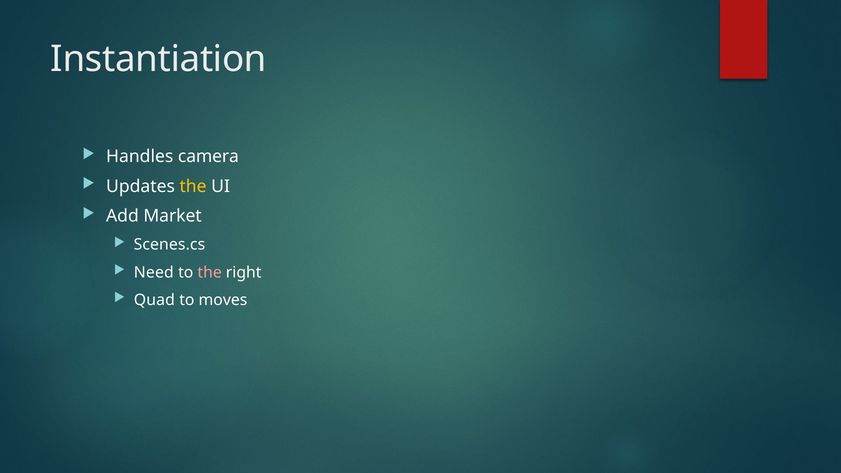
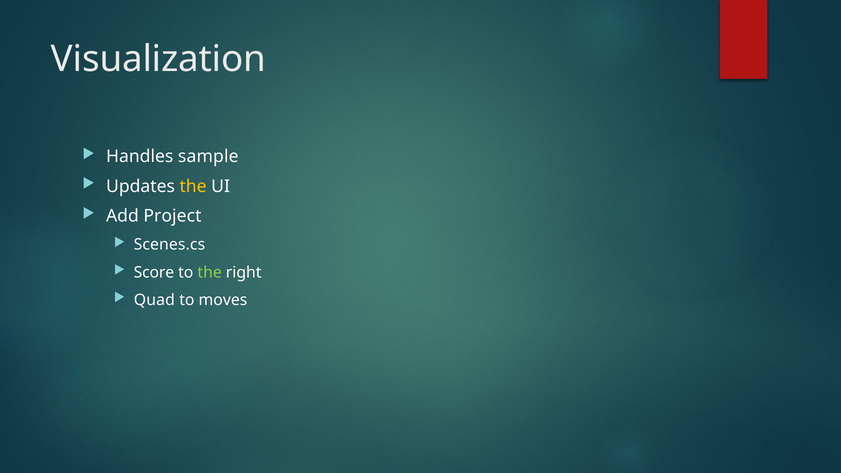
Instantiation: Instantiation -> Visualization (158, 59)
camera: camera -> sample (208, 157)
Market: Market -> Project (172, 216)
Need: Need -> Score (154, 272)
the colour: pink -> light green (210, 272)
